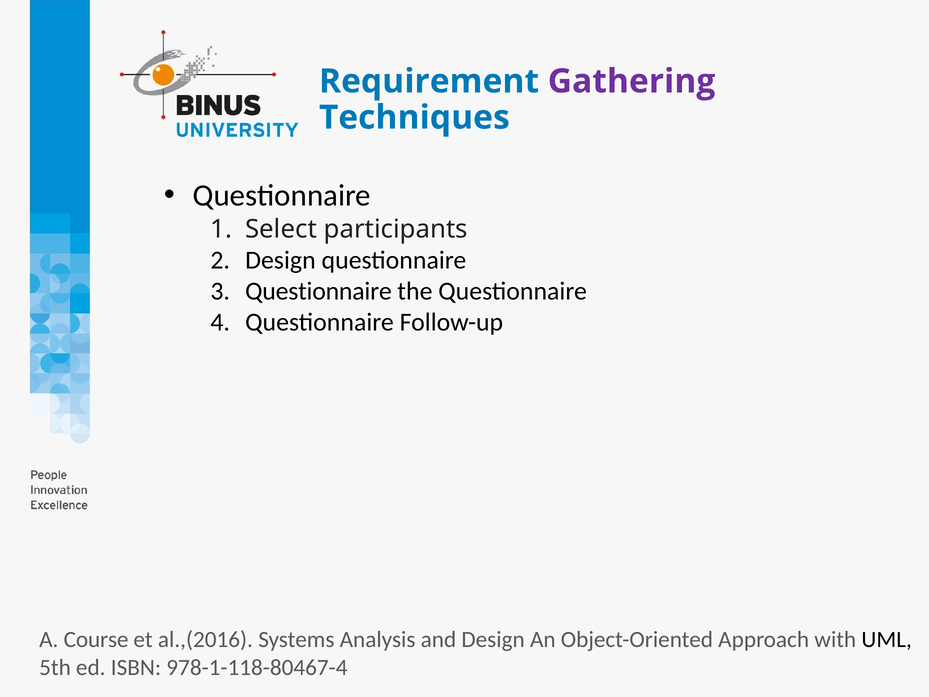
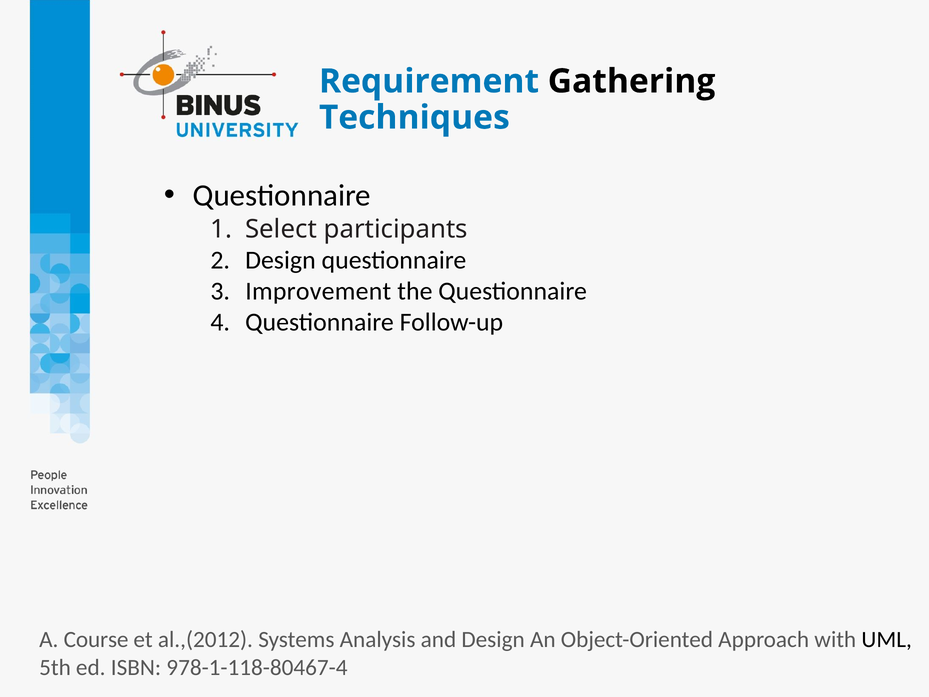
Gathering colour: purple -> black (632, 81)
Questionnaire: Questionnaire -> Improvement (318, 291)
al.,(2016: al.,(2016 -> al.,(2012 (205, 639)
